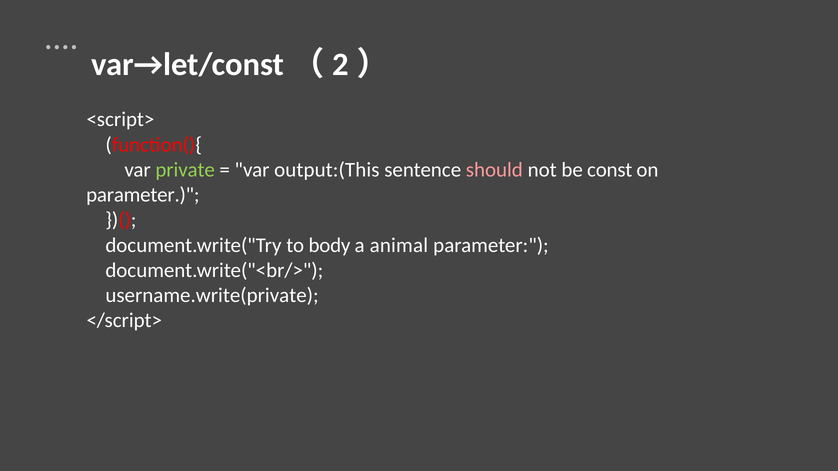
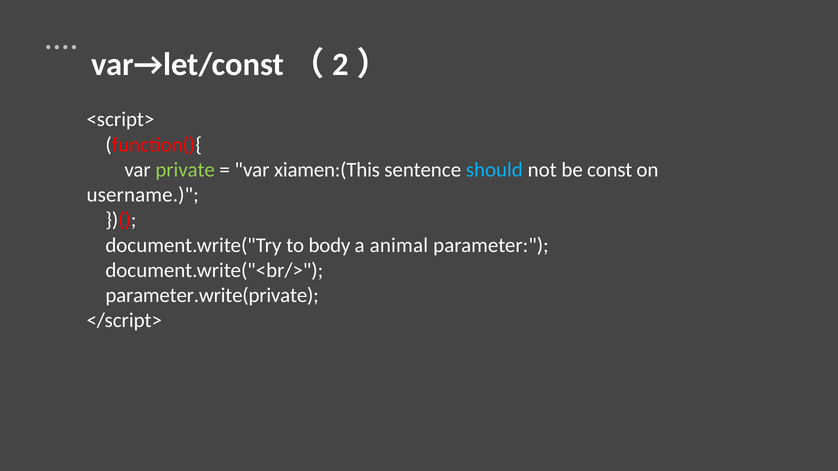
output:(This: output:(This -> xiamen:(This (327, 170)
should colour: pink -> light blue (494, 170)
parameter: parameter -> username (143, 195)
username.write(private: username.write(private -> parameter.write(private (212, 296)
